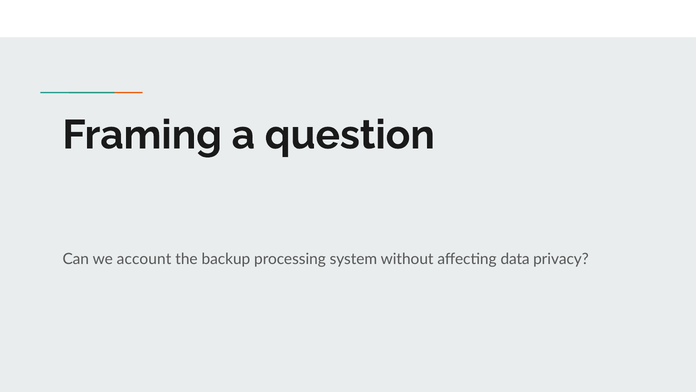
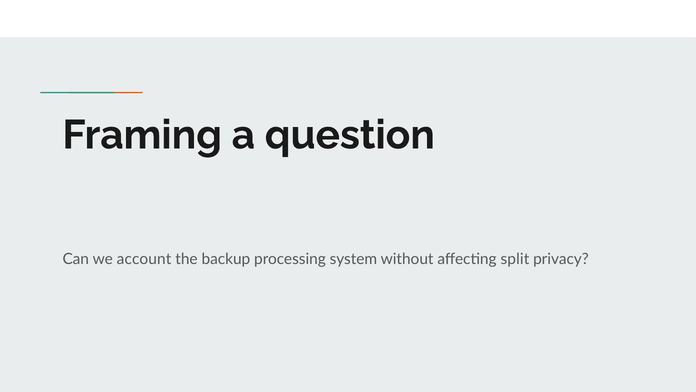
data: data -> split (515, 259)
